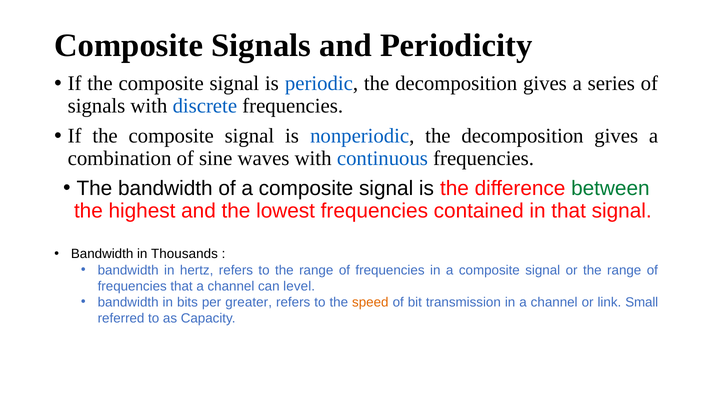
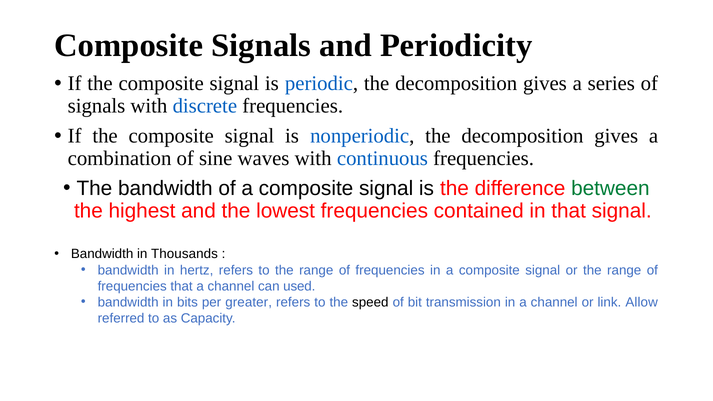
level: level -> used (299, 286)
speed colour: orange -> black (370, 302)
Small: Small -> Allow (642, 302)
